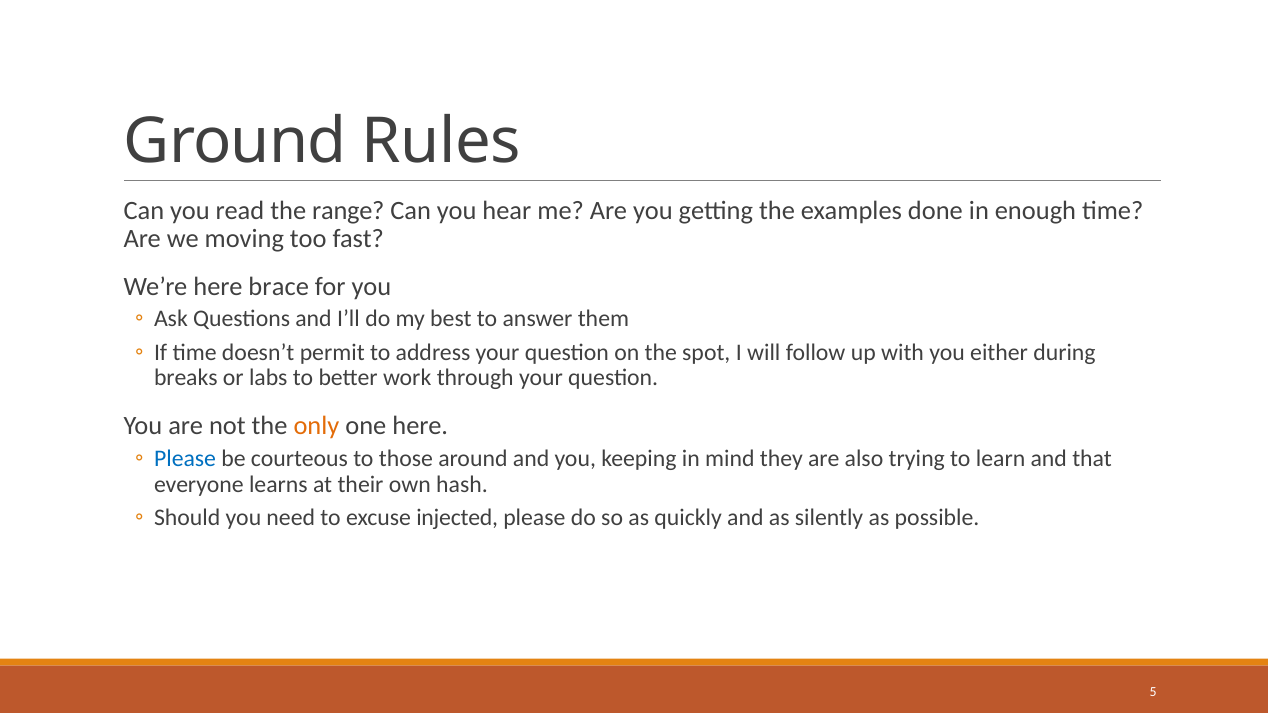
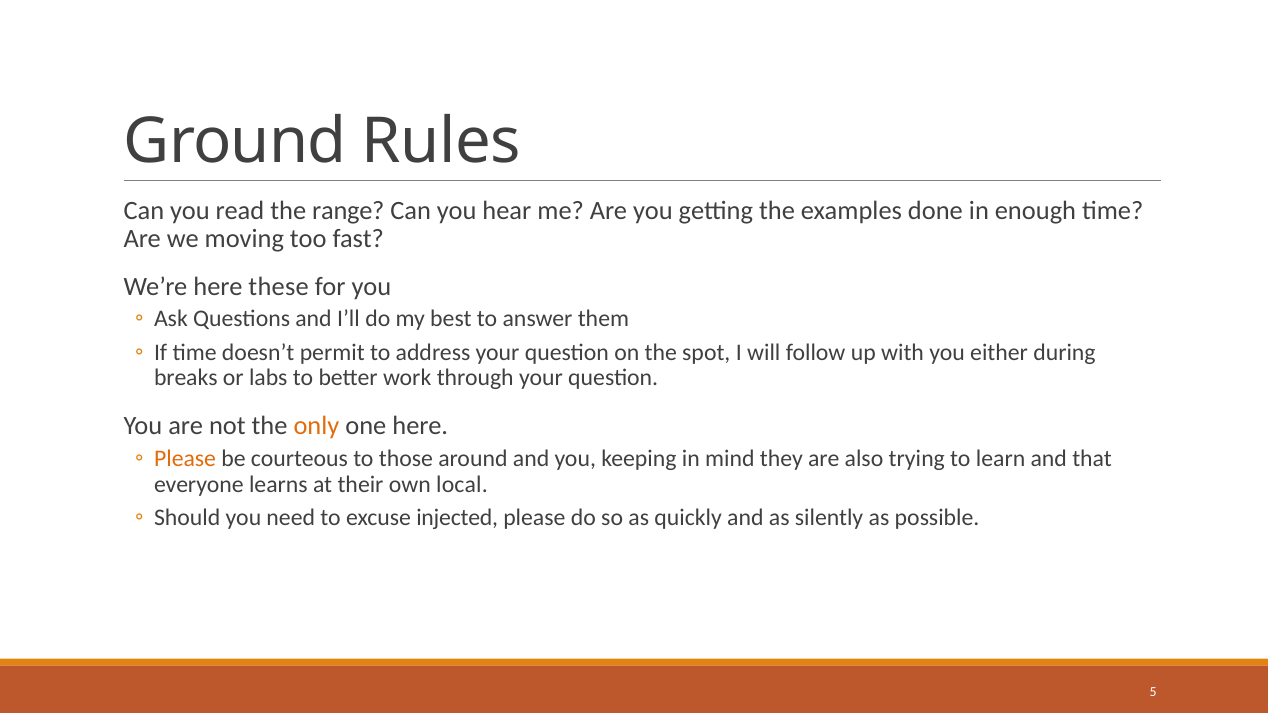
brace: brace -> these (279, 286)
Please colour: blue -> orange (185, 459)
hash: hash -> local (462, 484)
